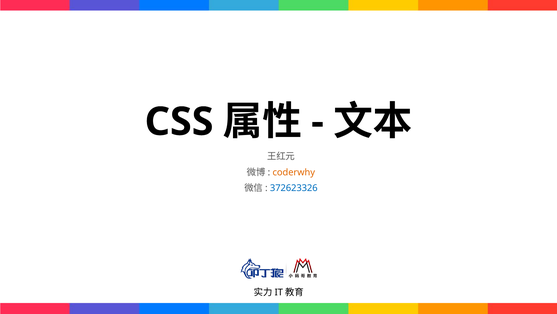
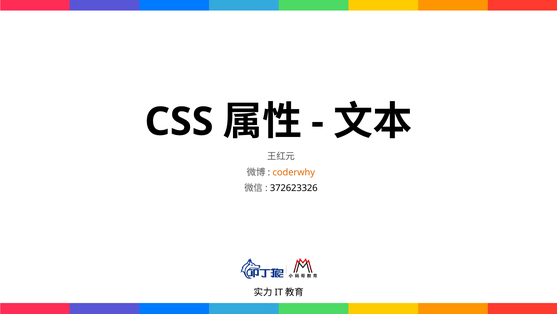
372623326 colour: blue -> black (294, 188)
